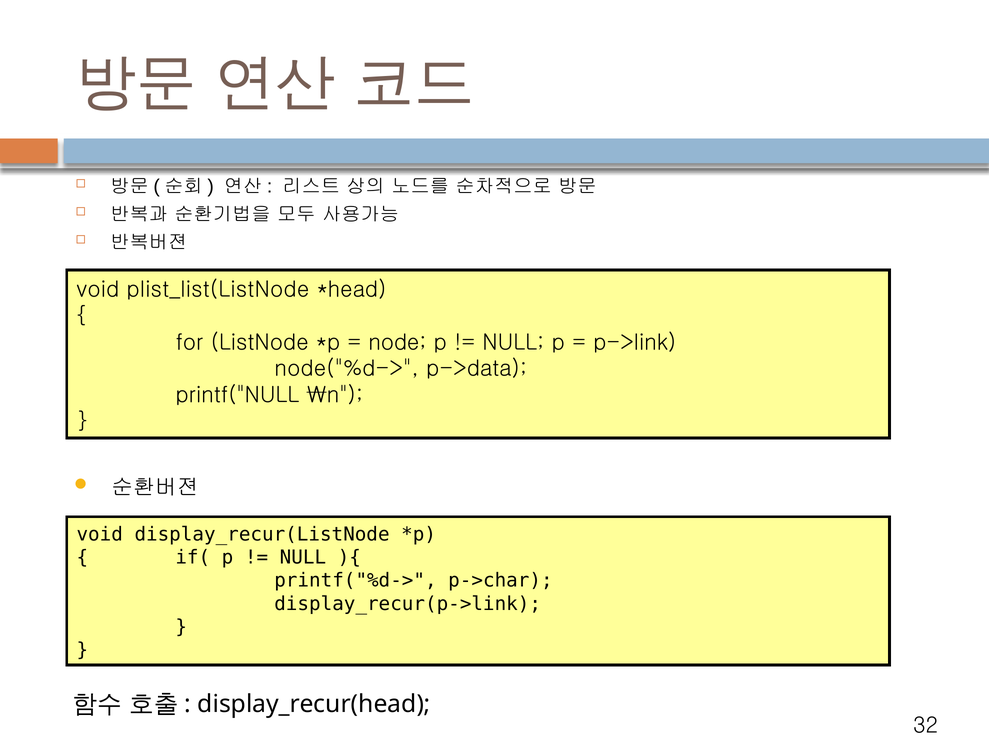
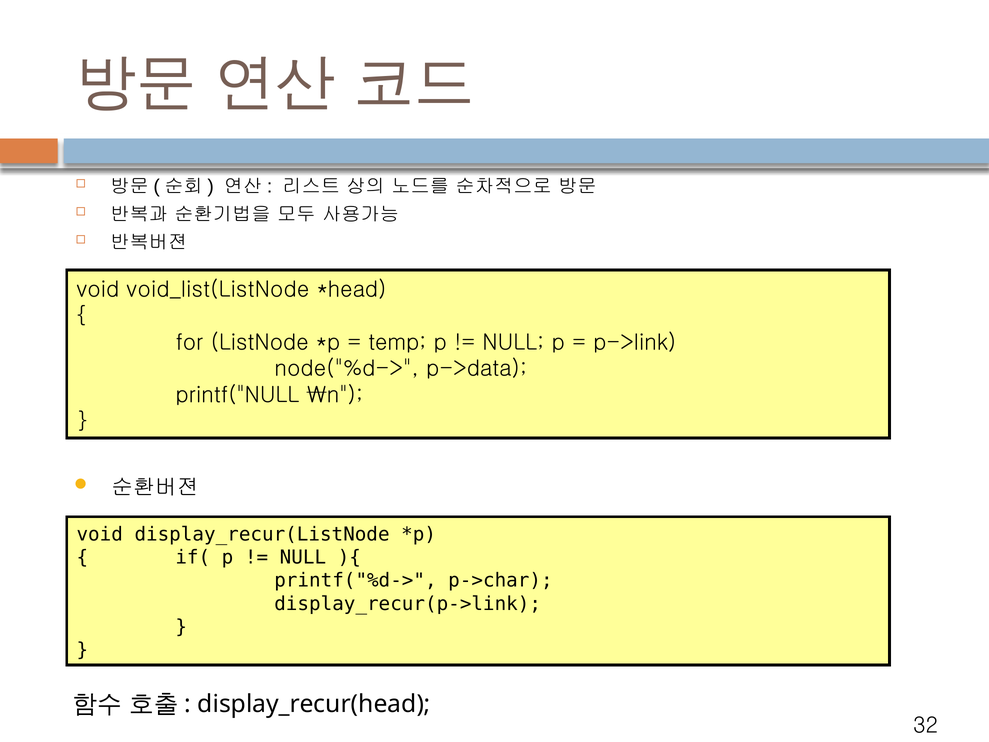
plist_list(ListNode: plist_list(ListNode -> void_list(ListNode (218, 289)
node: node -> temp (397, 342)
